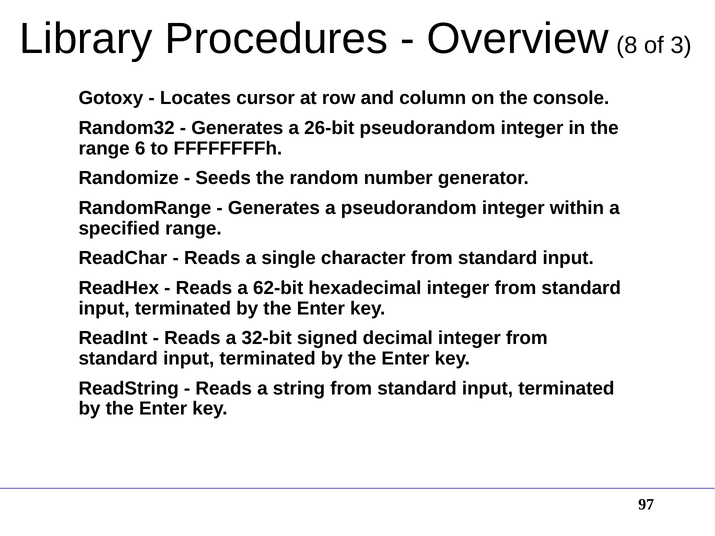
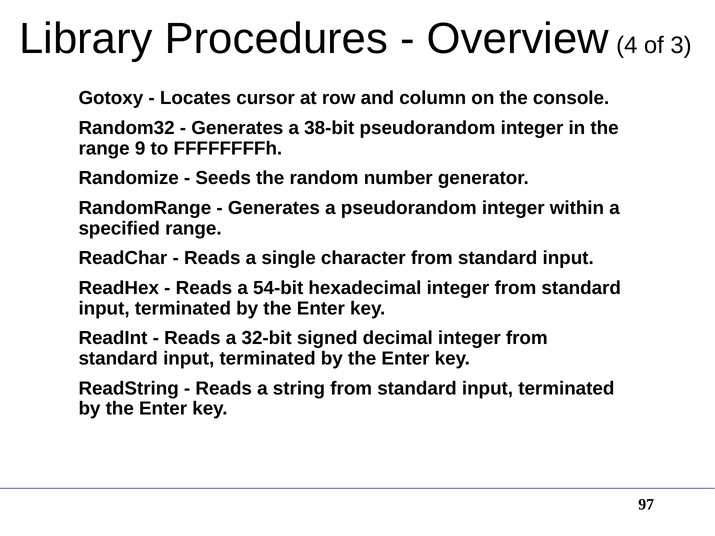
8: 8 -> 4 (627, 45)
26-bit: 26-bit -> 38-bit (329, 128)
6: 6 -> 9 (140, 148)
62-bit: 62-bit -> 54-bit (278, 288)
